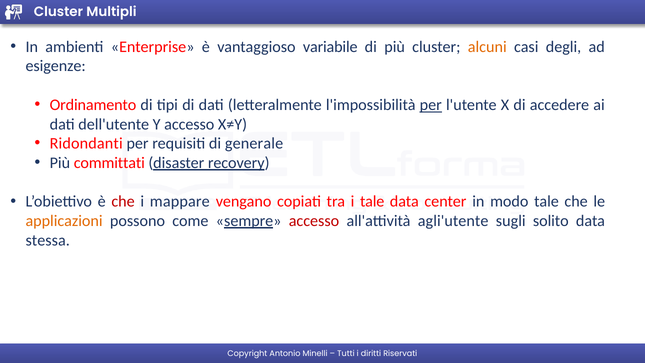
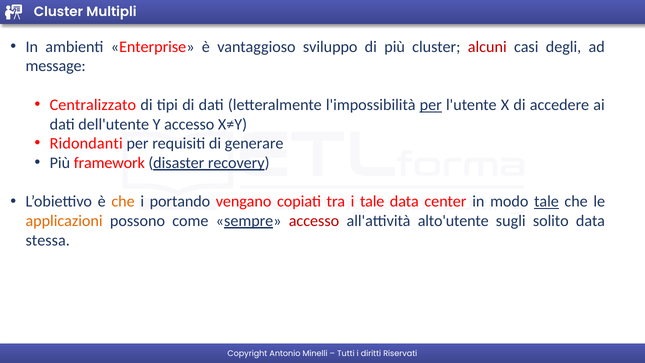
variabile: variabile -> sviluppo (330, 47)
alcuni colour: orange -> red (487, 47)
esigenze: esigenze -> message (56, 66)
Ordinamento: Ordinamento -> Centralizzato (93, 105)
generale: generale -> generare (254, 143)
committati: committati -> framework (109, 163)
che colour: red -> orange (123, 202)
mappare: mappare -> portando (180, 202)
tale underline: none -> present (546, 202)
agli'utente: agli'utente -> alto'utente (453, 221)
